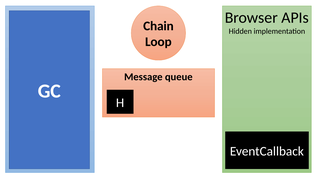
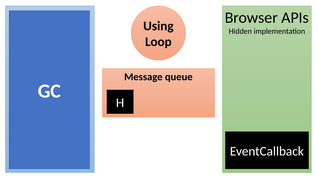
Chain: Chain -> Using (158, 26)
